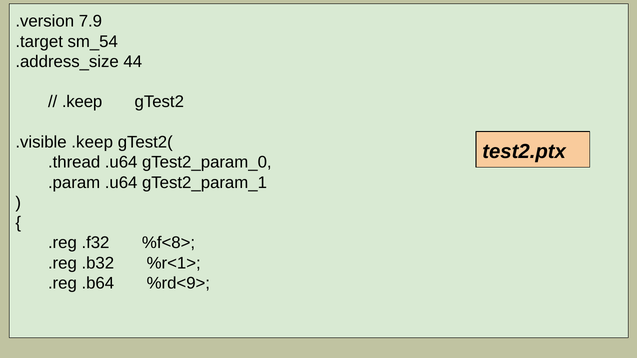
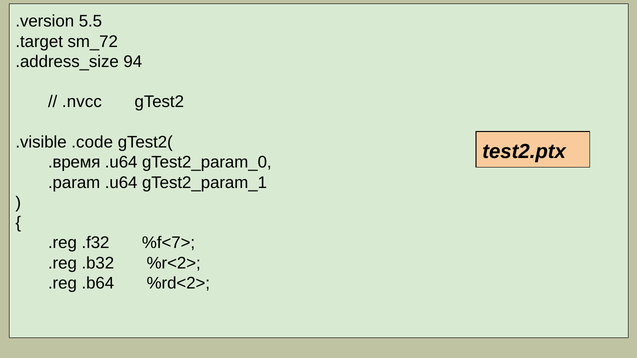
7.9: 7.9 -> 5.5 (90, 21)
sm_54: sm_54 -> sm_72 (93, 42)
44: 44 -> 94 (133, 62)
.keep: .keep -> .nvcc (82, 102)
.visible .keep: .keep -> .code (92, 142)
.thread: .thread -> .время (74, 162)
%f<8>: %f<8> -> %f<7> (169, 243)
%r<1>: %r<1> -> %r<2> (174, 263)
%rd<9>: %rd<9> -> %rd<2> (178, 283)
